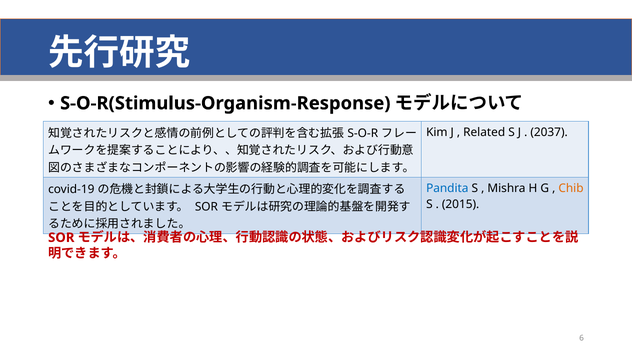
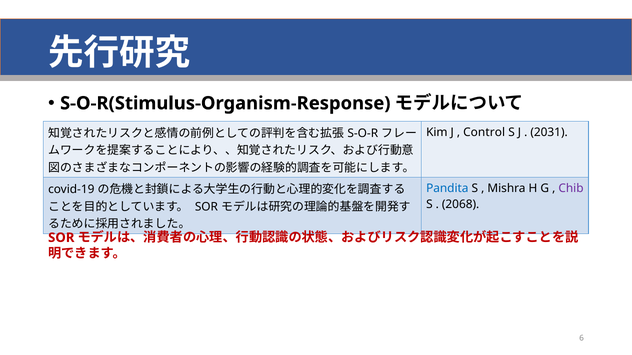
Related: Related -> Control (484, 132)
2037: 2037 -> 2031 (549, 132)
Chib colour: orange -> purple (571, 189)
2015: 2015 -> 2068 (461, 205)
